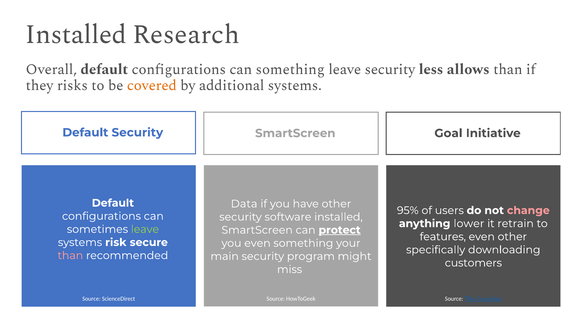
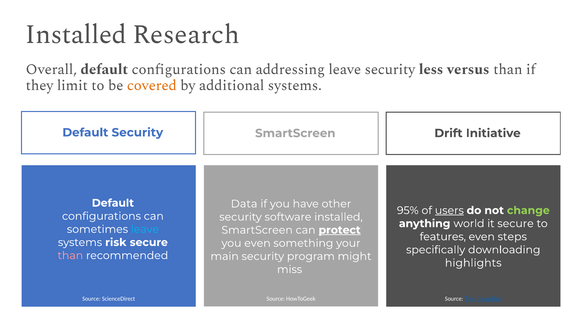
can something: something -> addressing (290, 69)
allows: allows -> versus (468, 69)
risks: risks -> limit (72, 85)
Goal: Goal -> Drift (448, 133)
users underline: none -> present (449, 210)
change colour: pink -> light green (528, 210)
lower: lower -> world (469, 223)
it retrain: retrain -> secure (516, 223)
leave colour: light green -> light blue (145, 229)
even other: other -> steps (512, 236)
customers: customers -> highlights (473, 262)
